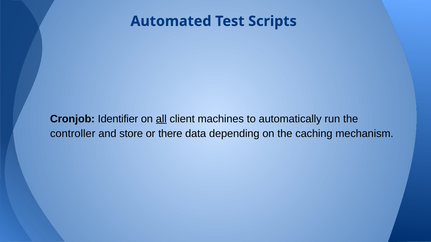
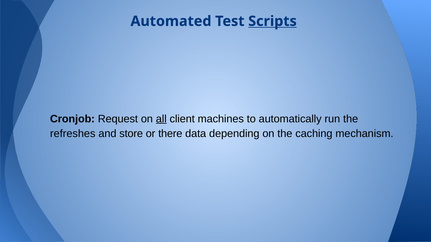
Scripts underline: none -> present (272, 21)
Identifier: Identifier -> Request (118, 119)
controller: controller -> refreshes (73, 134)
